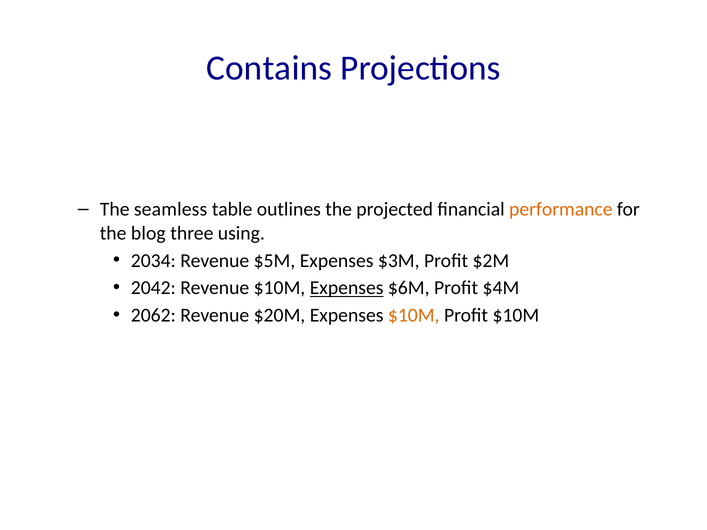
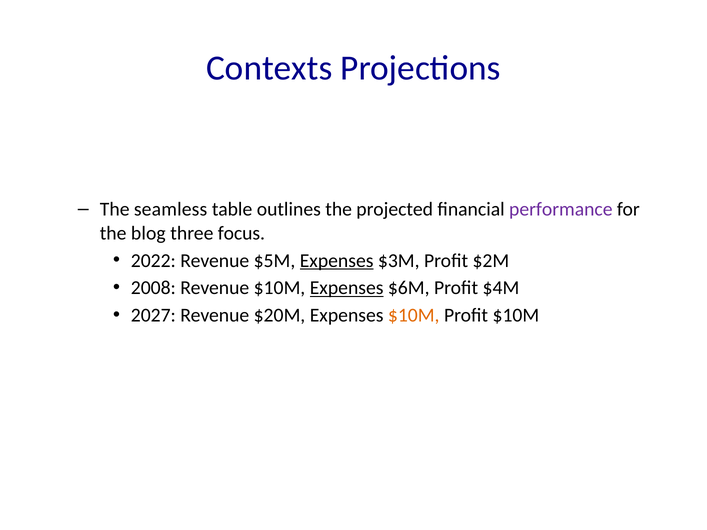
Contains: Contains -> Contexts (269, 68)
performance colour: orange -> purple (561, 210)
using: using -> focus (241, 233)
2034: 2034 -> 2022 (153, 261)
Expenses underline: none -> present (337, 261)
2042: 2042 -> 2008 (153, 288)
2062: 2062 -> 2027 (153, 316)
